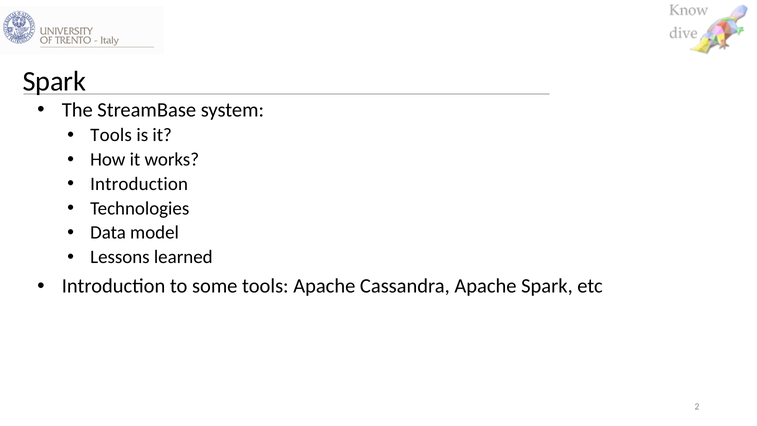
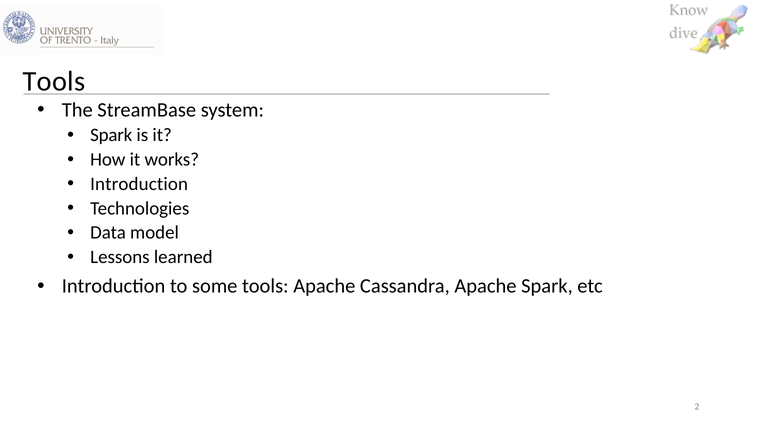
Spark: Spark -> Tools (54, 81)
Tools: Tools -> Spark (111, 135)
